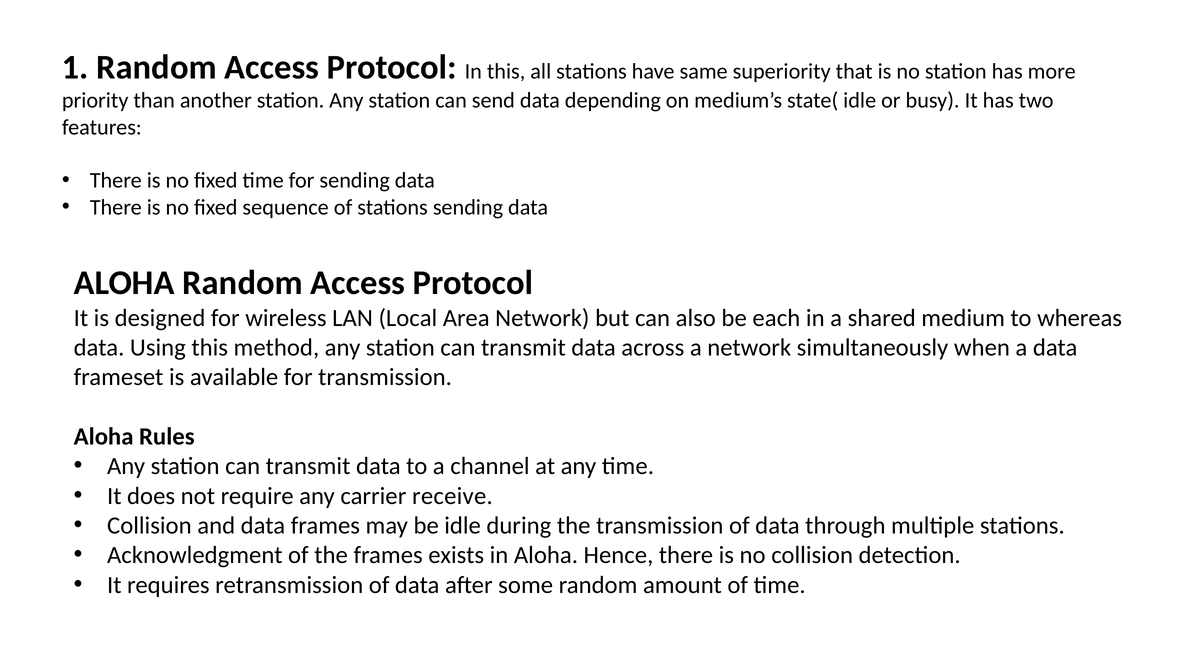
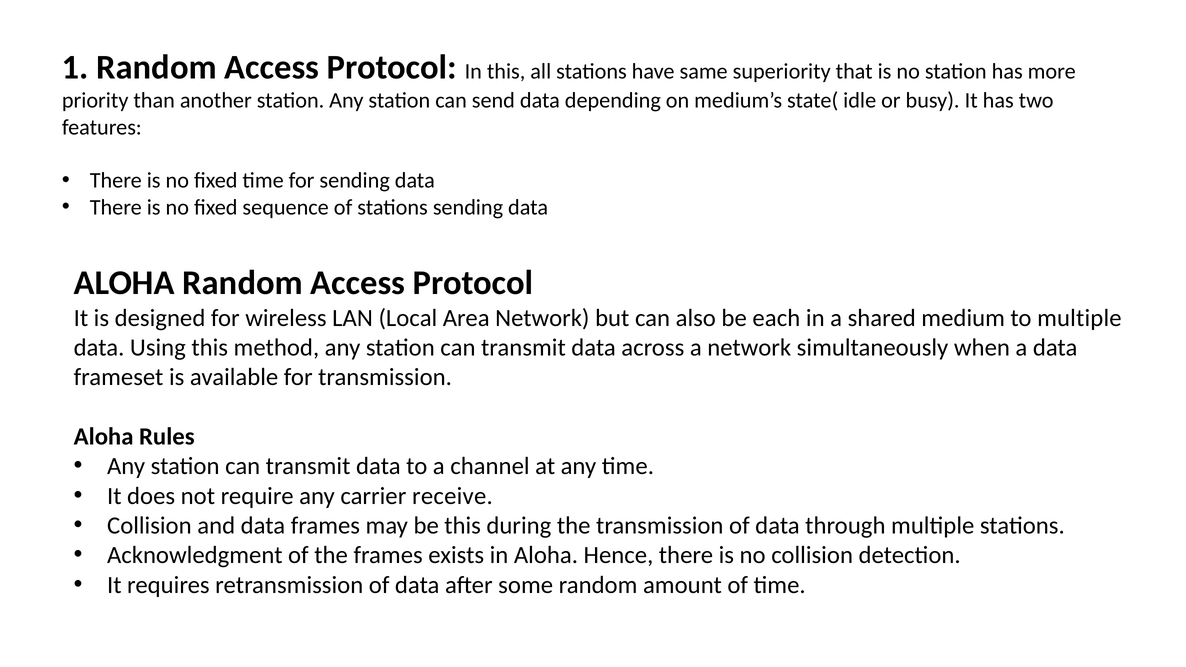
to whereas: whereas -> multiple (1079, 318)
be idle: idle -> this (463, 526)
